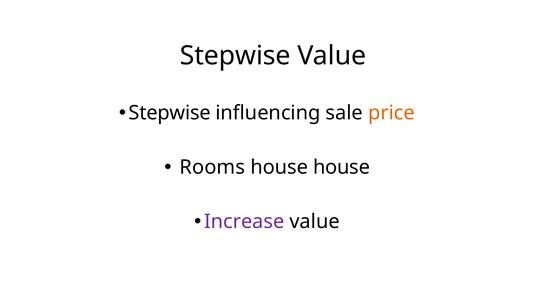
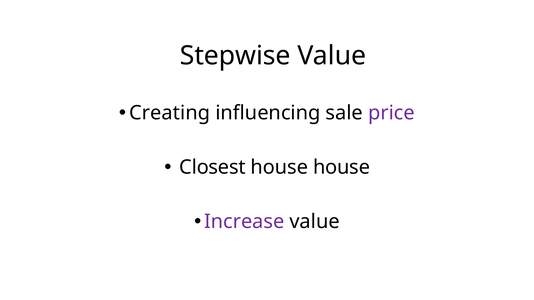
Stepwise: Stepwise -> Creating (170, 113)
price colour: orange -> purple (391, 113)
Rooms: Rooms -> Closest (212, 167)
